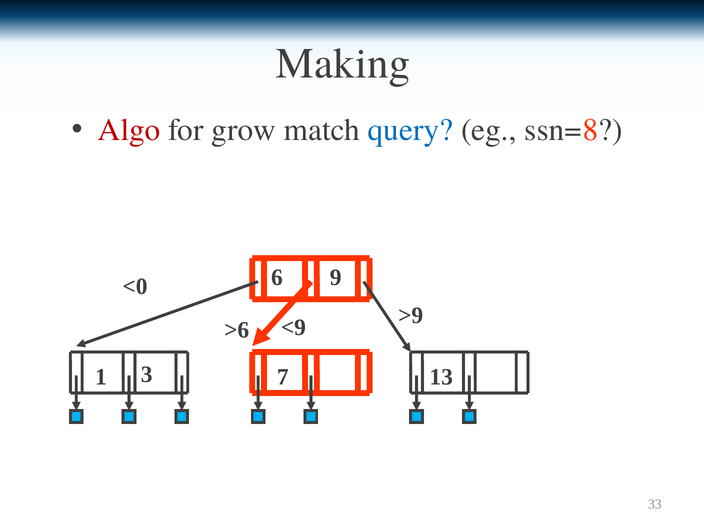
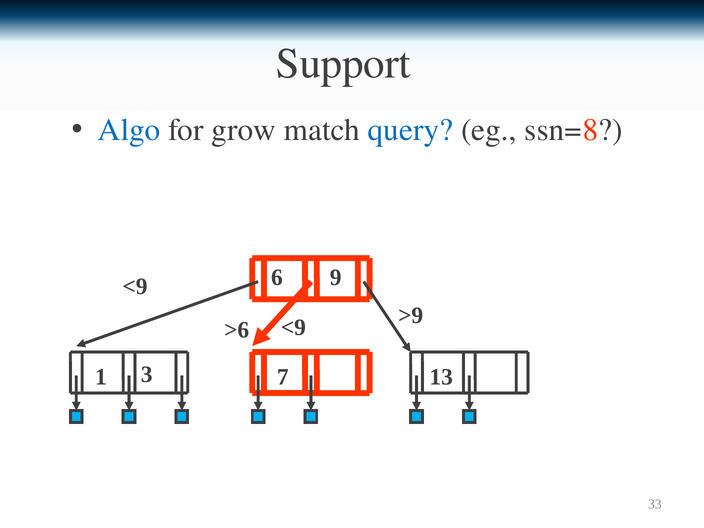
Making: Making -> Support (343, 63)
Algo colour: red -> blue (129, 130)
<0: <0 -> <9 (135, 286)
